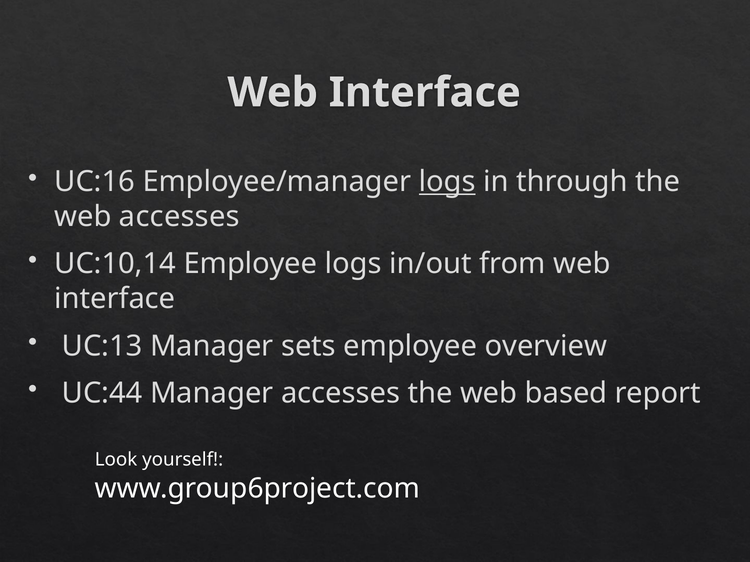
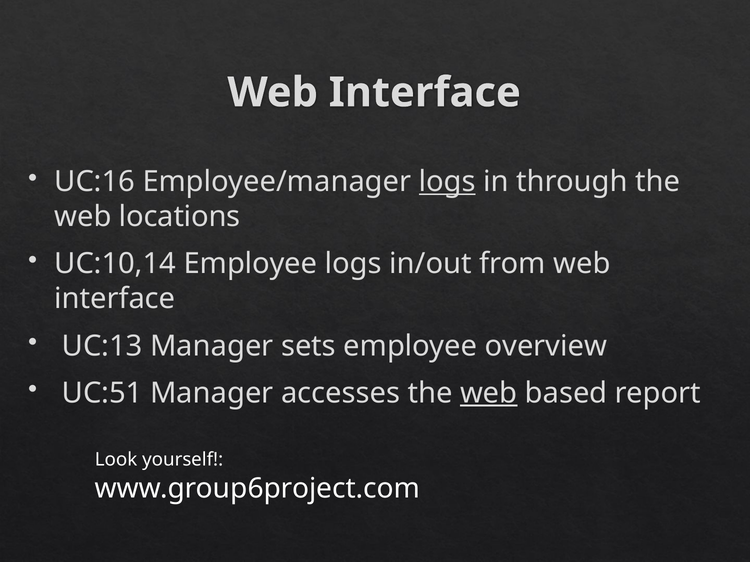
web accesses: accesses -> locations (180, 217)
UC:44: UC:44 -> UC:51 (102, 393)
web underline: none -> present (489, 393)
